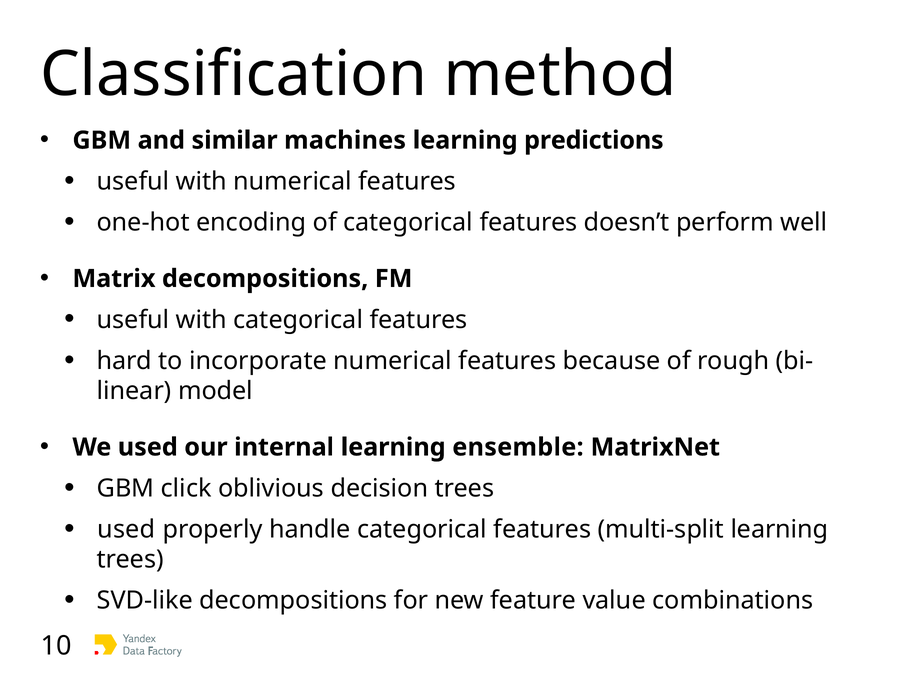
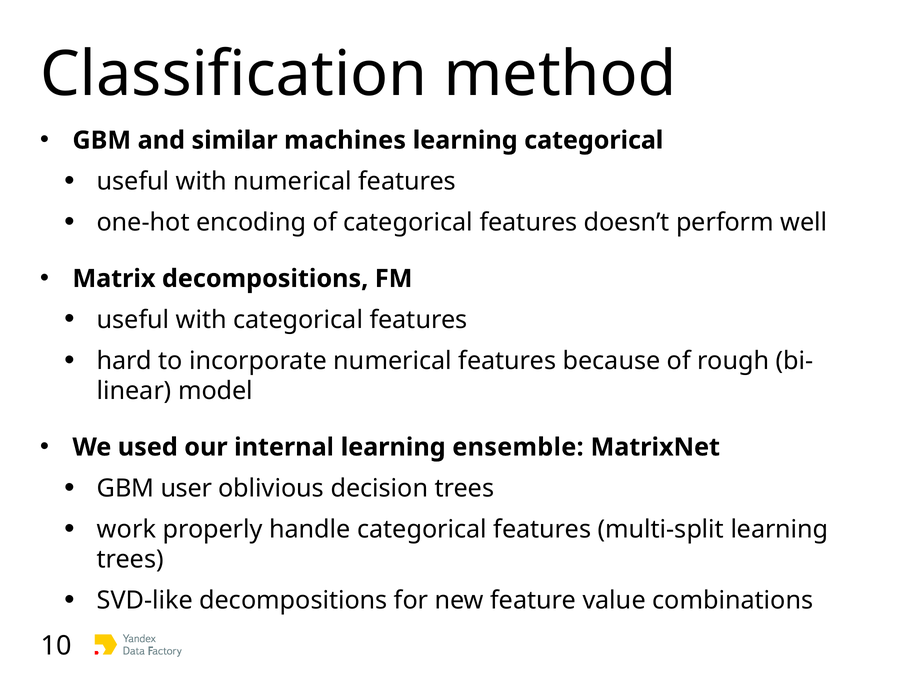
learning predictions: predictions -> categorical (594, 140)
click: click -> user (186, 489)
used: used -> work (126, 530)
